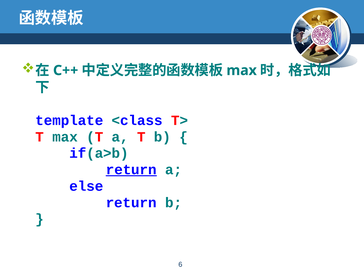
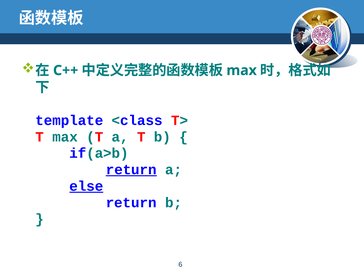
else underline: none -> present (86, 186)
